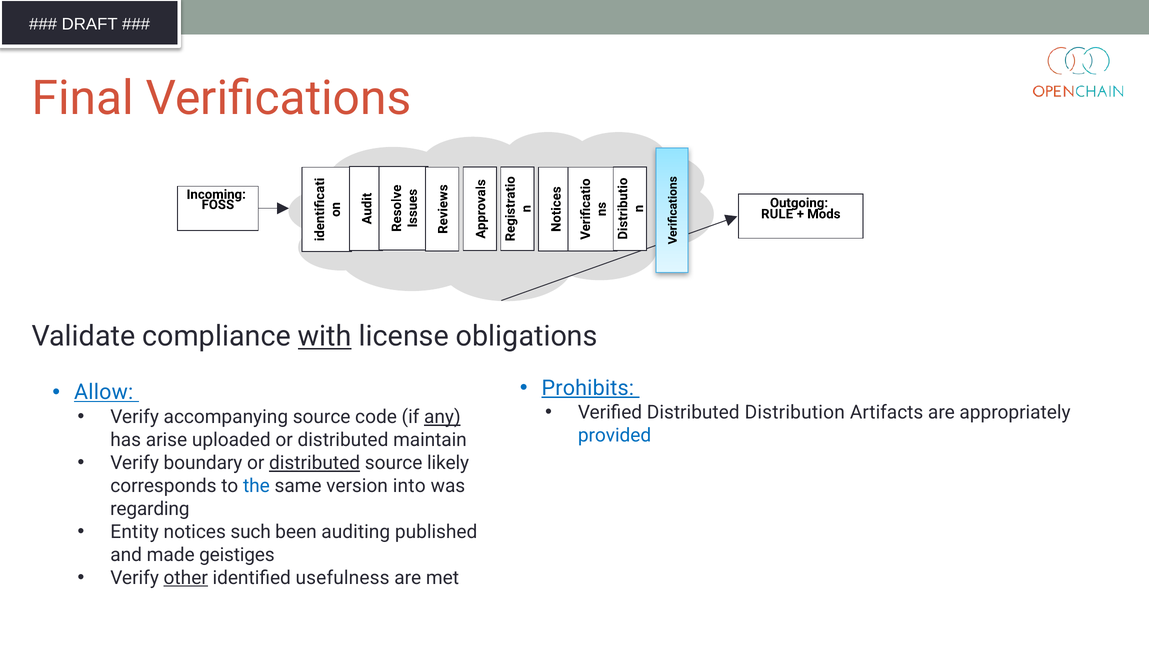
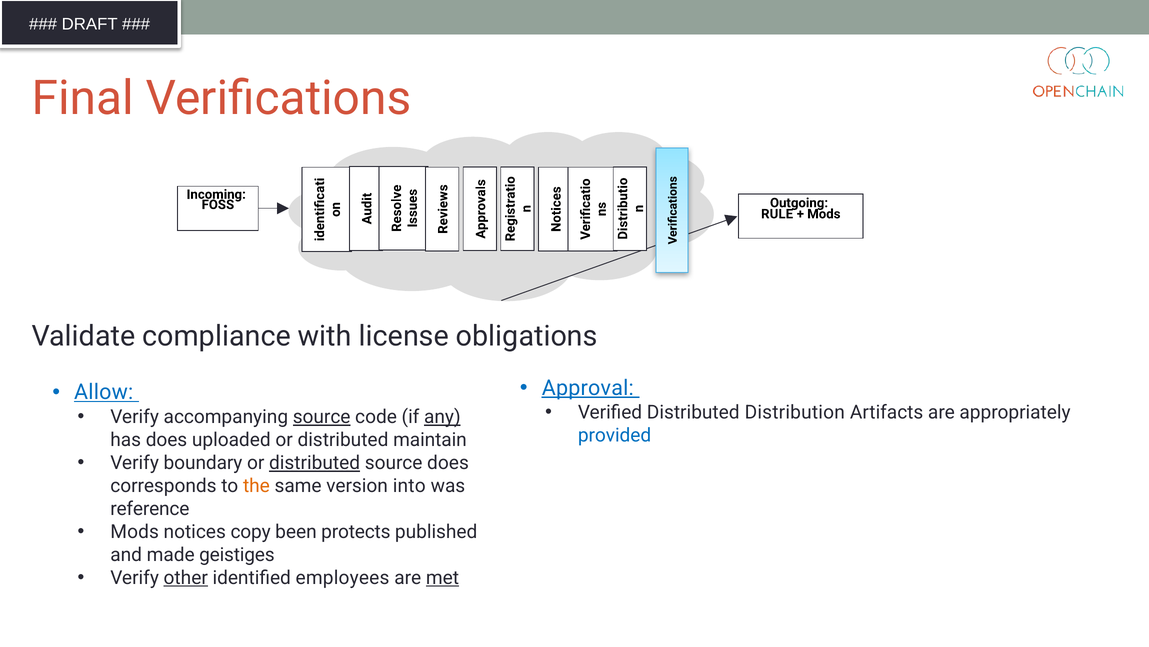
with underline: present -> none (325, 336)
Prohibits: Prohibits -> Approval (588, 388)
source underline: none -> present (322, 417)
has arise: arise -> does (167, 439)
source likely: likely -> does (448, 462)
the colour: blue -> orange (256, 485)
regarding: regarding -> reference (150, 508)
Entity: Entity -> Mods (135, 531)
such: such -> copy (251, 531)
auditing: auditing -> protects (356, 531)
usefulness: usefulness -> employees (343, 577)
met underline: none -> present (442, 577)
